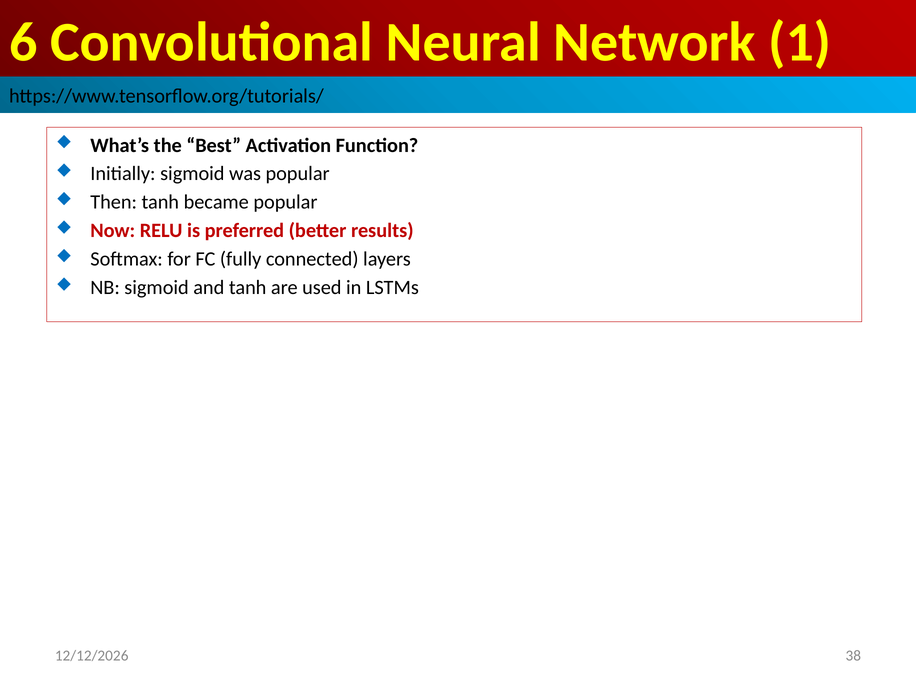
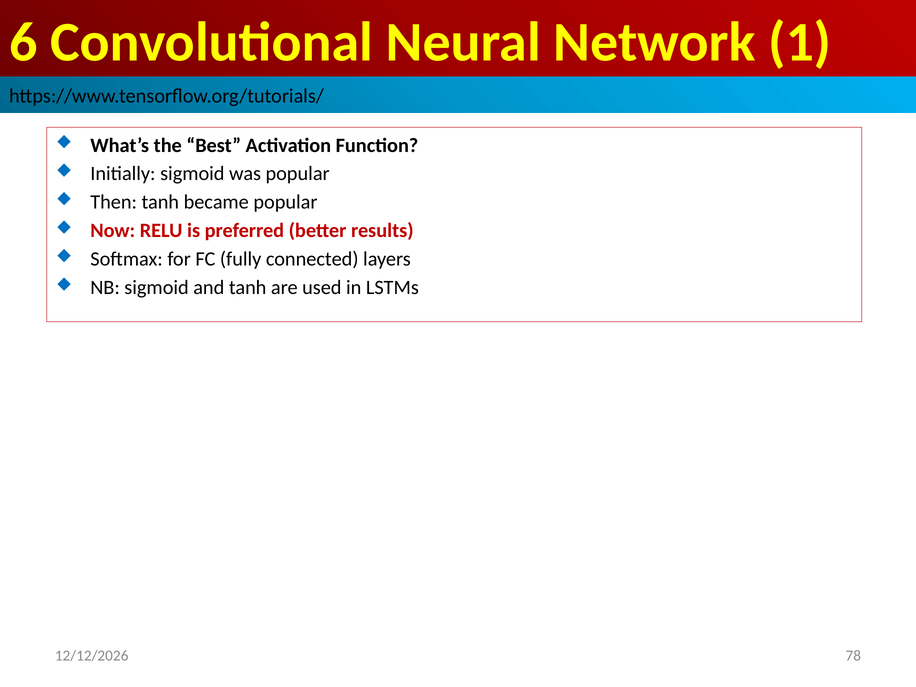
38: 38 -> 78 (853, 656)
